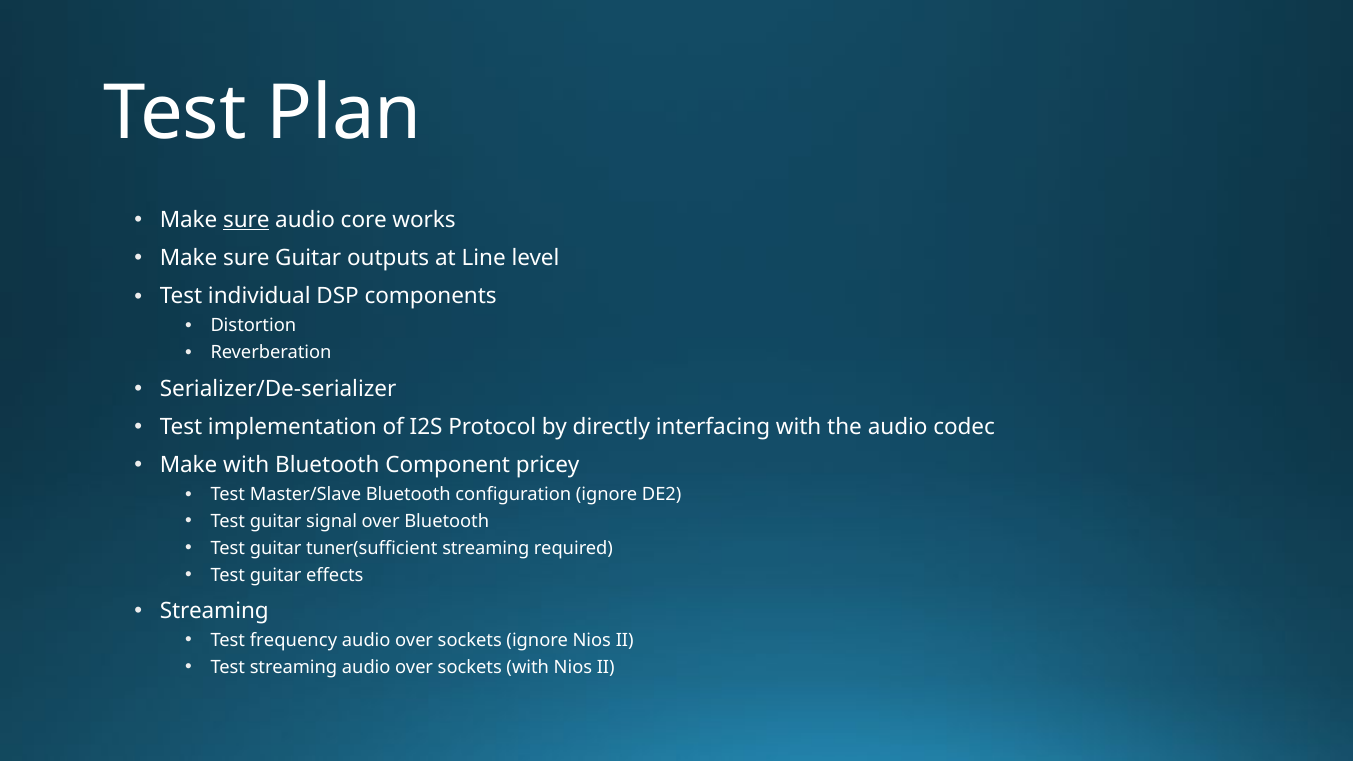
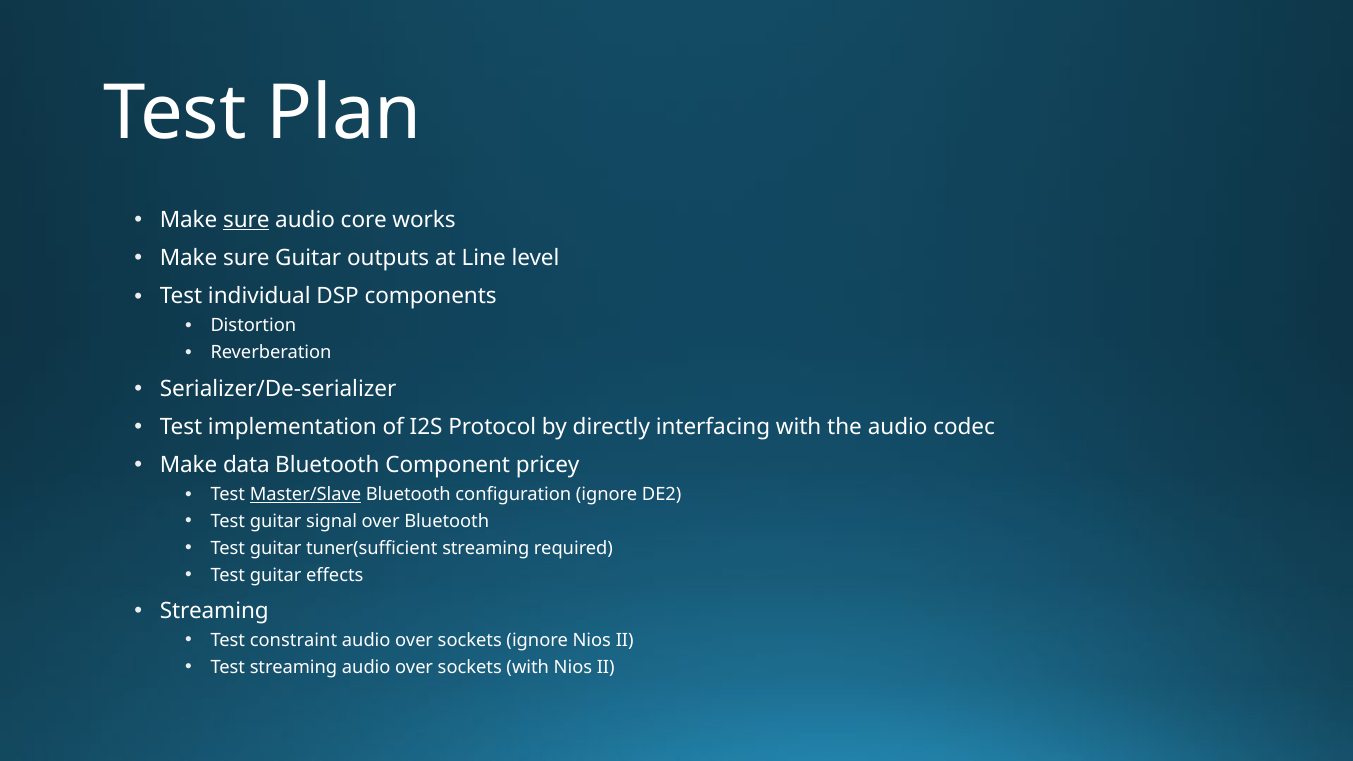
Make with: with -> data (246, 466)
Master/Slave underline: none -> present (305, 495)
frequency: frequency -> constraint (294, 641)
